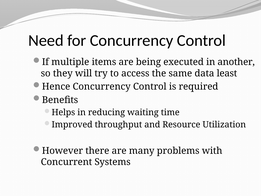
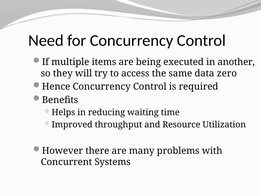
least: least -> zero (227, 73)
